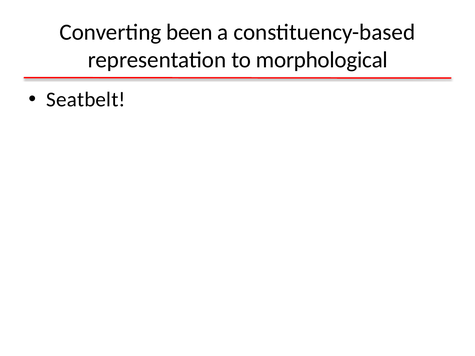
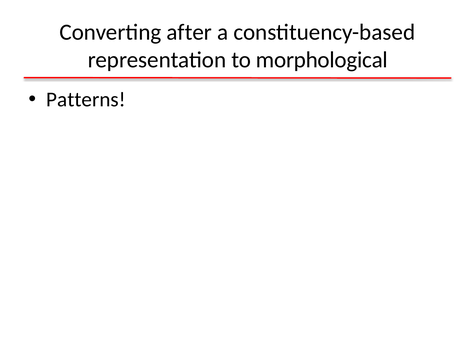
been: been -> after (189, 32)
Seatbelt: Seatbelt -> Patterns (86, 100)
